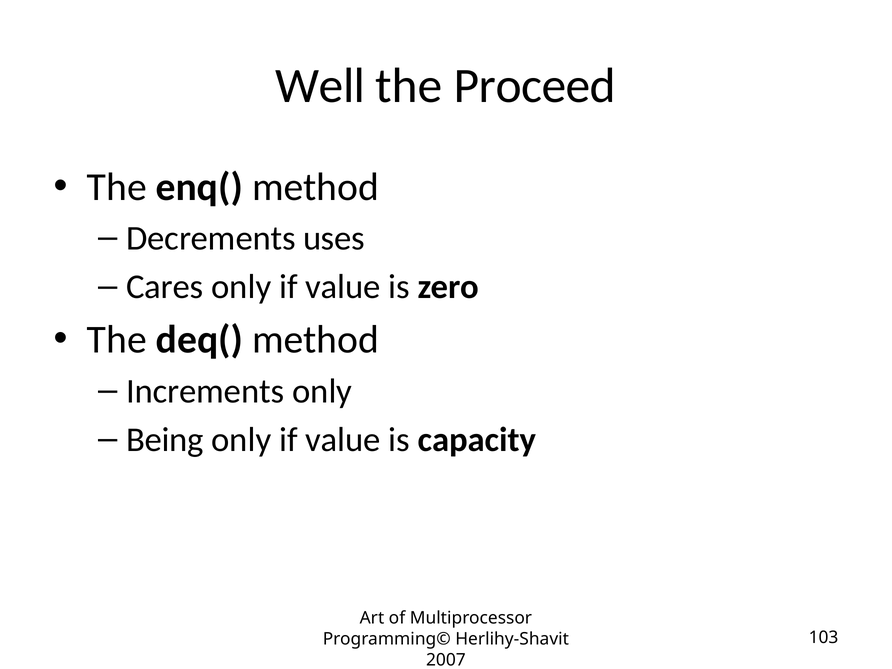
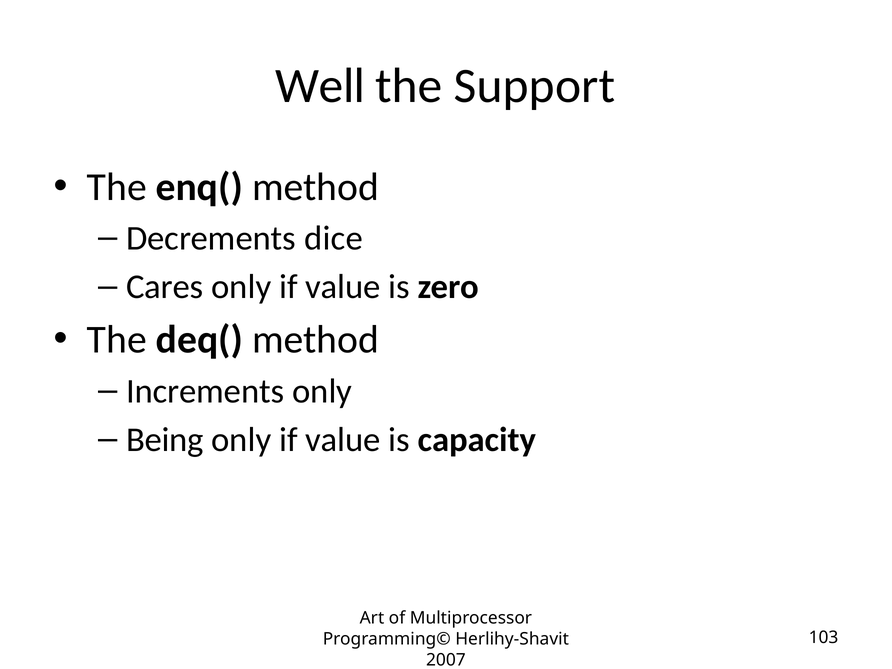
Proceed: Proceed -> Support (534, 86)
uses: uses -> dice (334, 238)
